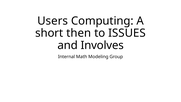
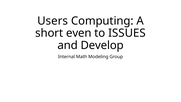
then: then -> even (79, 33)
Involves: Involves -> Develop (102, 45)
